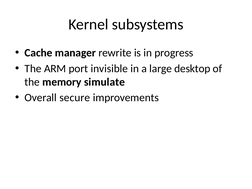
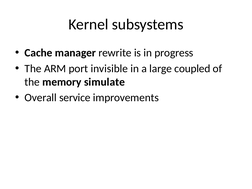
desktop: desktop -> coupled (192, 69)
secure: secure -> service (75, 98)
